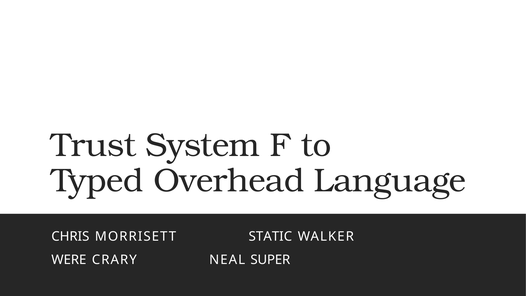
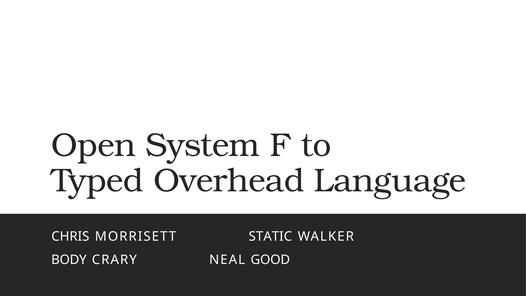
Trust: Trust -> Open (94, 145)
WERE: WERE -> BODY (69, 260)
SUPER: SUPER -> GOOD (270, 260)
